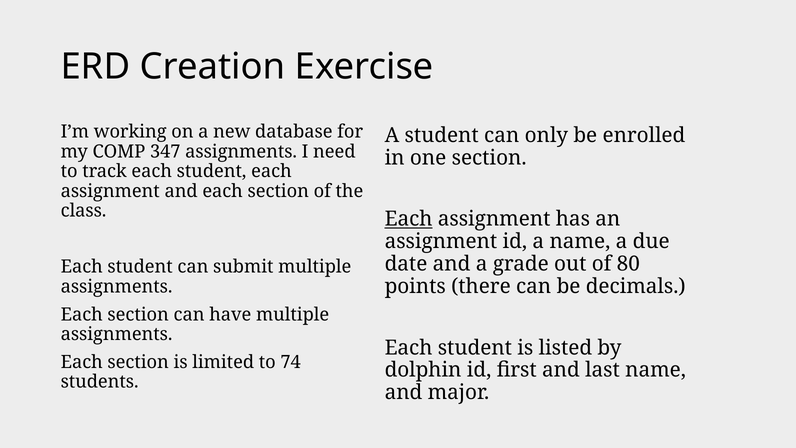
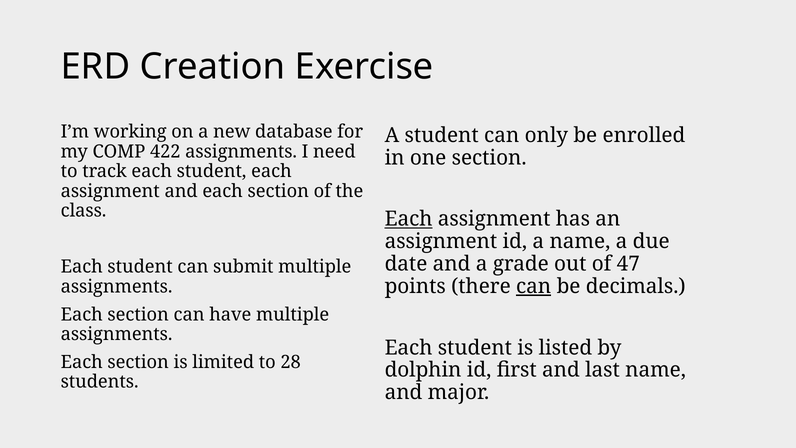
347: 347 -> 422 (165, 152)
80: 80 -> 47 (628, 264)
can underline: none -> present (534, 286)
74: 74 -> 28 (291, 362)
